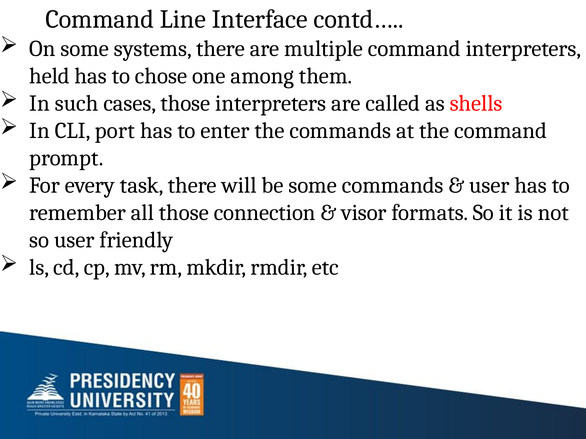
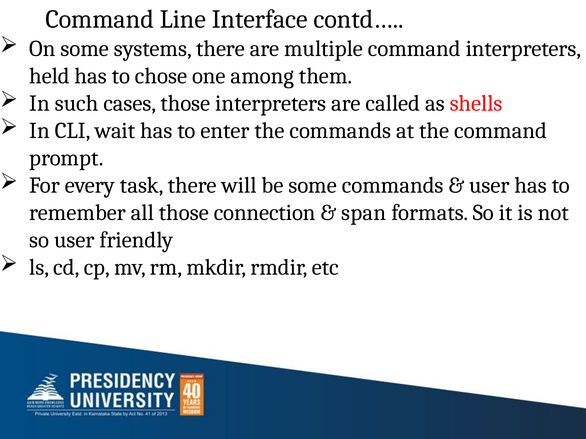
port: port -> wait (115, 131)
visor: visor -> span (364, 213)
